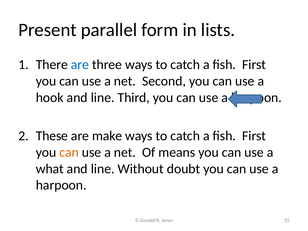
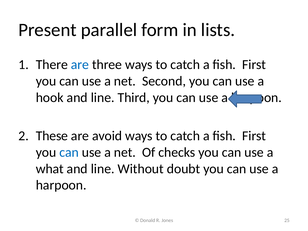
make: make -> avoid (107, 136)
can colour: orange -> blue (69, 152)
means: means -> checks (177, 152)
